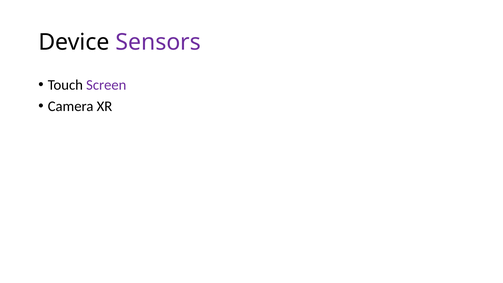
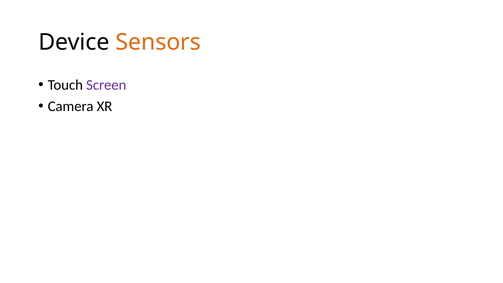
Sensors colour: purple -> orange (158, 42)
